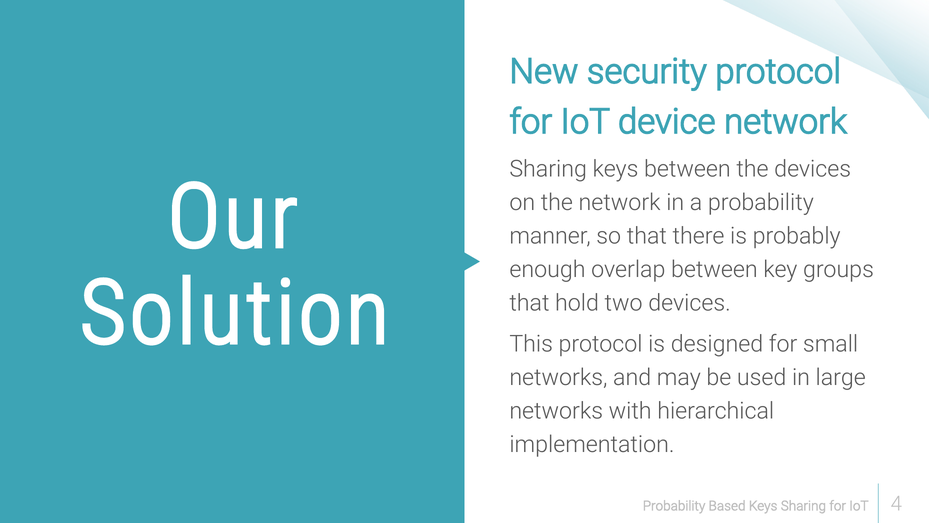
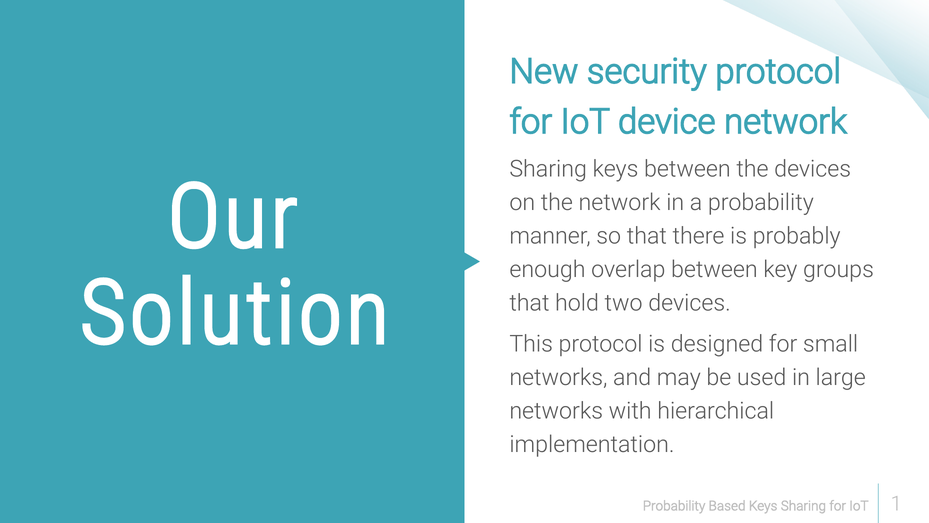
4: 4 -> 1 (896, 503)
